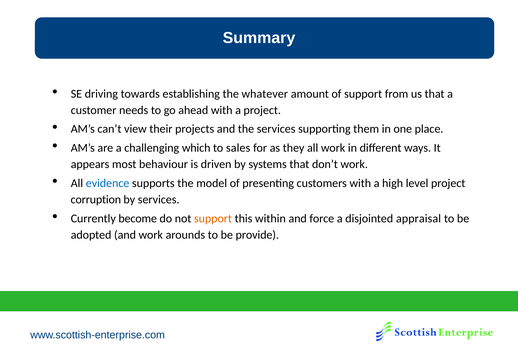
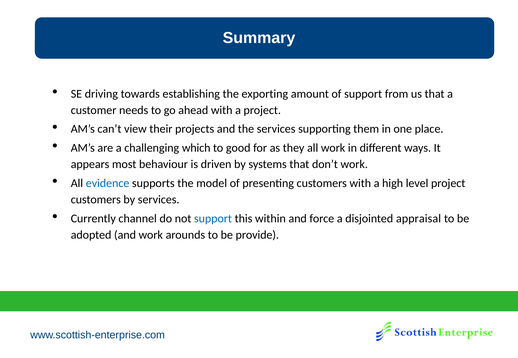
whatever: whatever -> exporting (265, 94)
sales: sales -> good (238, 148)
corruption: corruption -> customers (96, 200)
become: become -> channel (138, 219)
support colour: orange -> blue (213, 219)
